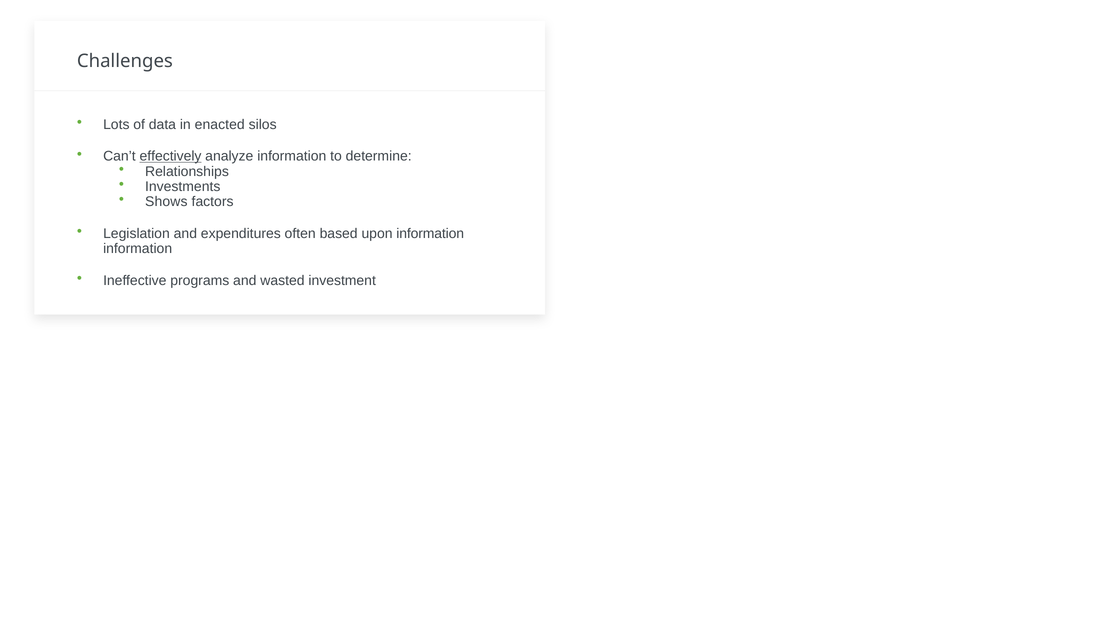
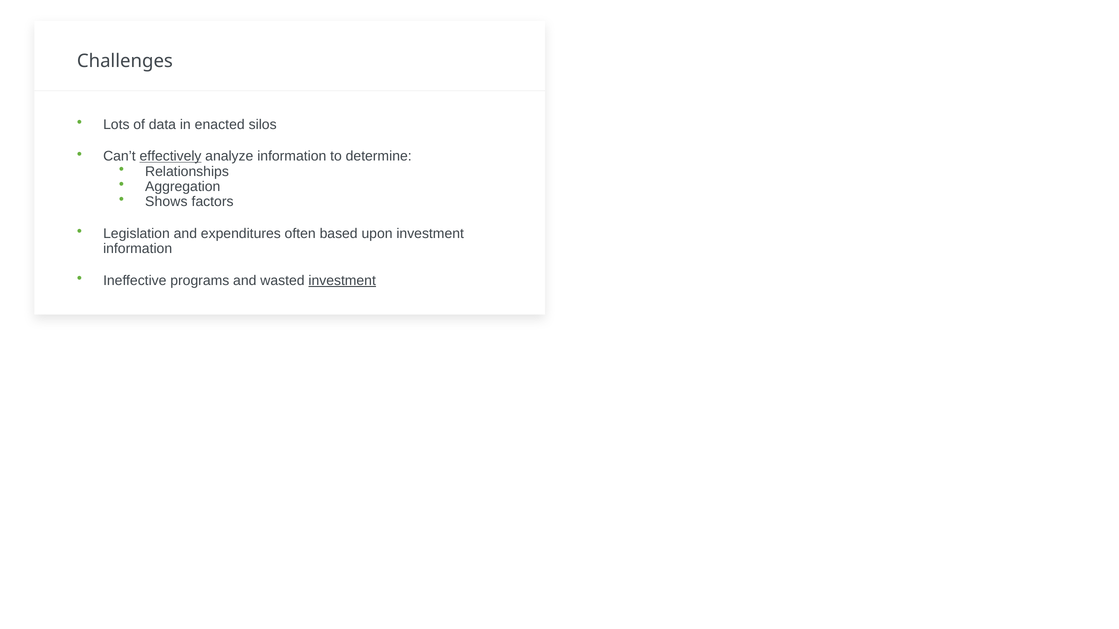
Investments: Investments -> Aggregation (183, 187)
upon information: information -> investment (430, 234)
investment underline: none -> present (342, 281)
